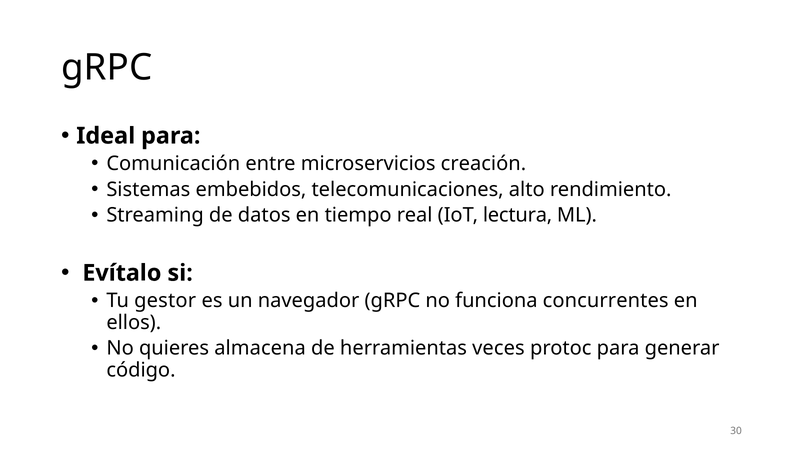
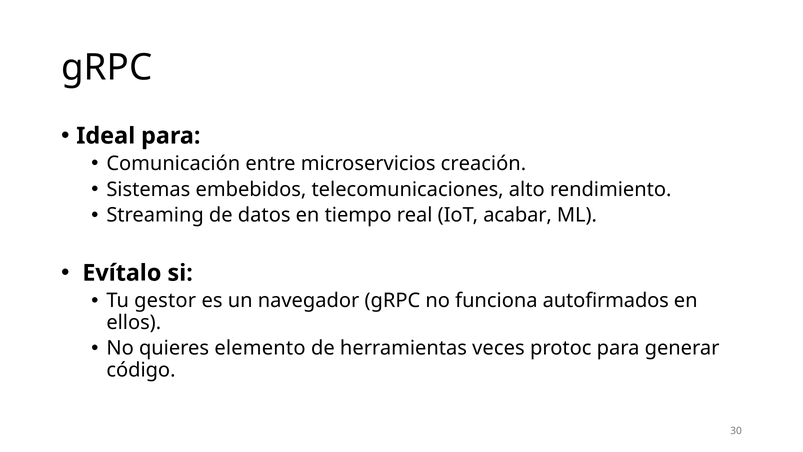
lectura: lectura -> acabar (518, 215)
concurrentes: concurrentes -> autofirmados (606, 300)
almacena: almacena -> elemento (260, 348)
